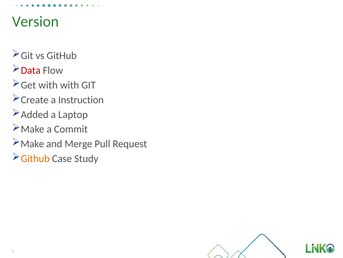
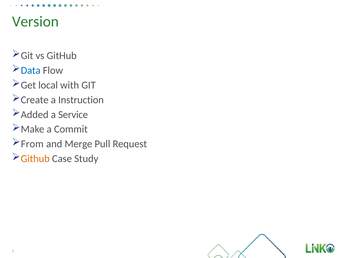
Data colour: red -> blue (31, 70)
Get with: with -> local (48, 85)
Laptop: Laptop -> Service (73, 114)
Make: Make -> From (32, 144)
